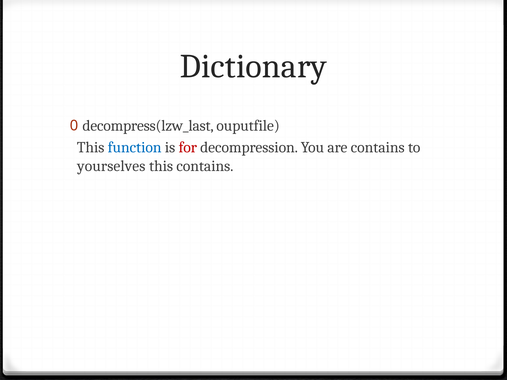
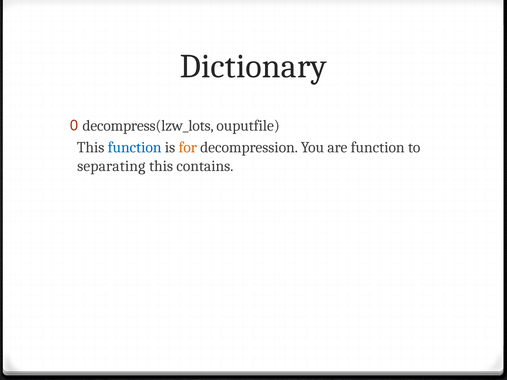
decompress(lzw_last: decompress(lzw_last -> decompress(lzw_lots (148, 126)
for colour: red -> orange (188, 148)
are contains: contains -> function (378, 148)
yourselves: yourselves -> separating (111, 166)
